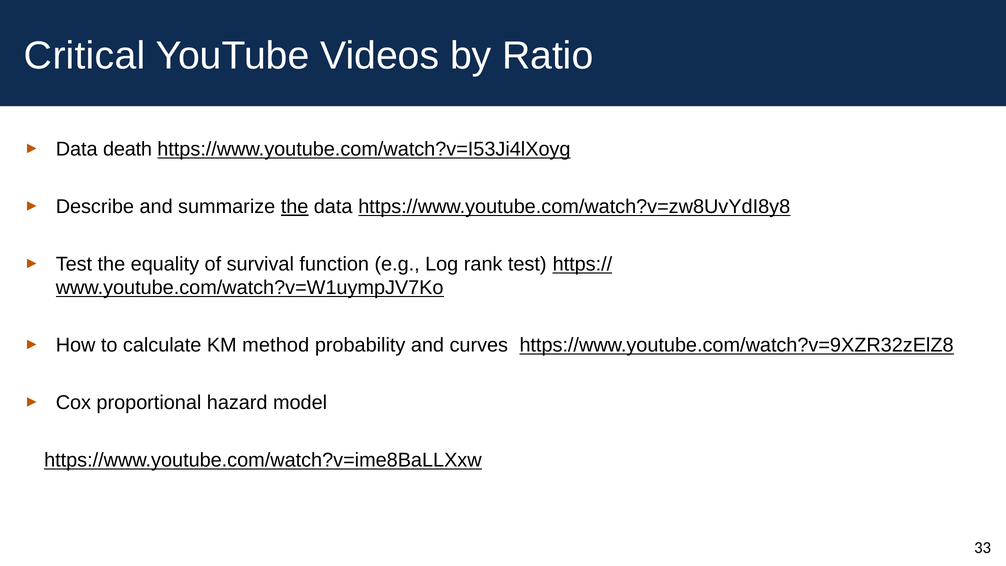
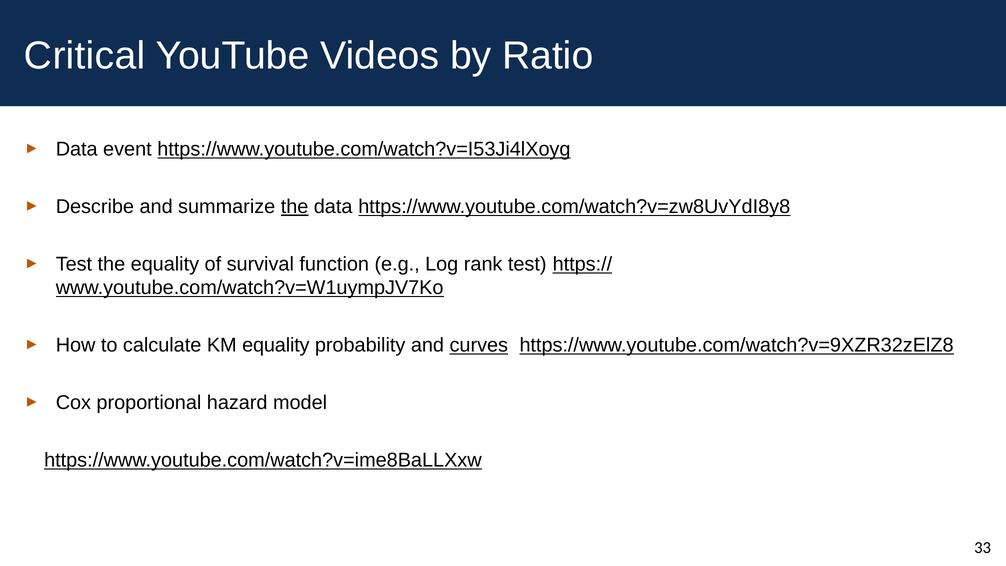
death: death -> event (127, 149)
KM method: method -> equality (276, 345)
curves underline: none -> present (479, 345)
